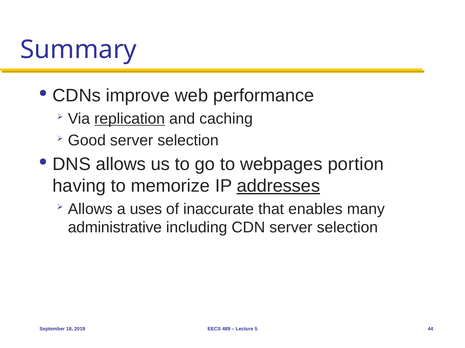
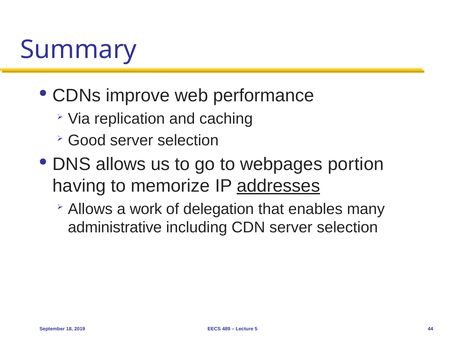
replication underline: present -> none (130, 119)
uses: uses -> work (146, 209)
inaccurate: inaccurate -> delegation (219, 209)
